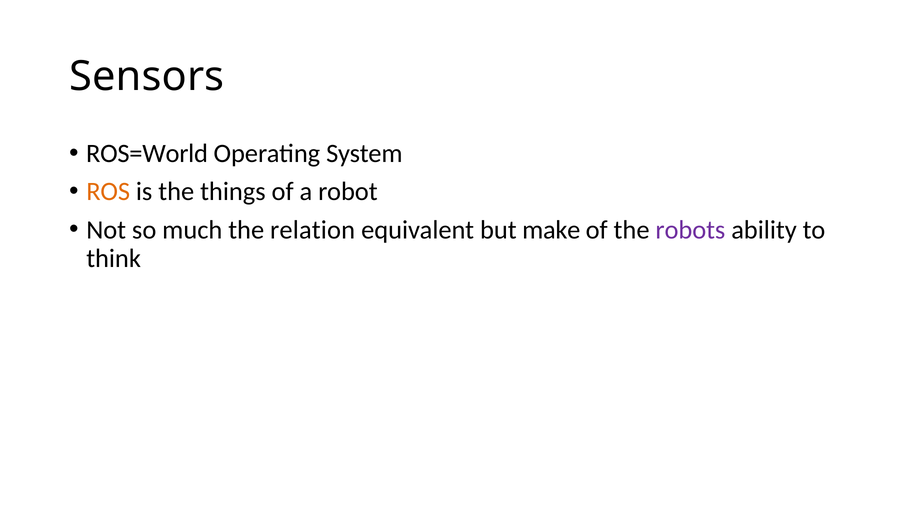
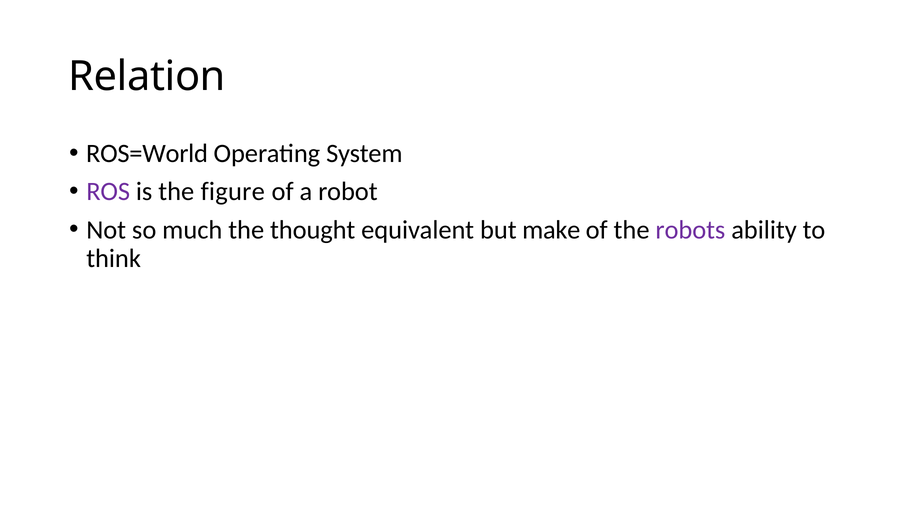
Sensors: Sensors -> Relation (147, 76)
ROS colour: orange -> purple (108, 192)
things: things -> figure (233, 192)
relation: relation -> thought (313, 230)
